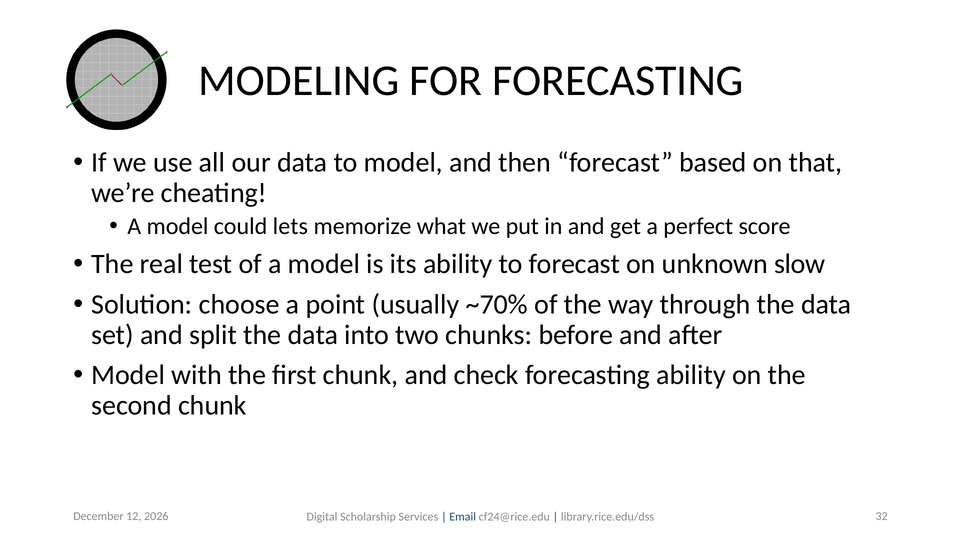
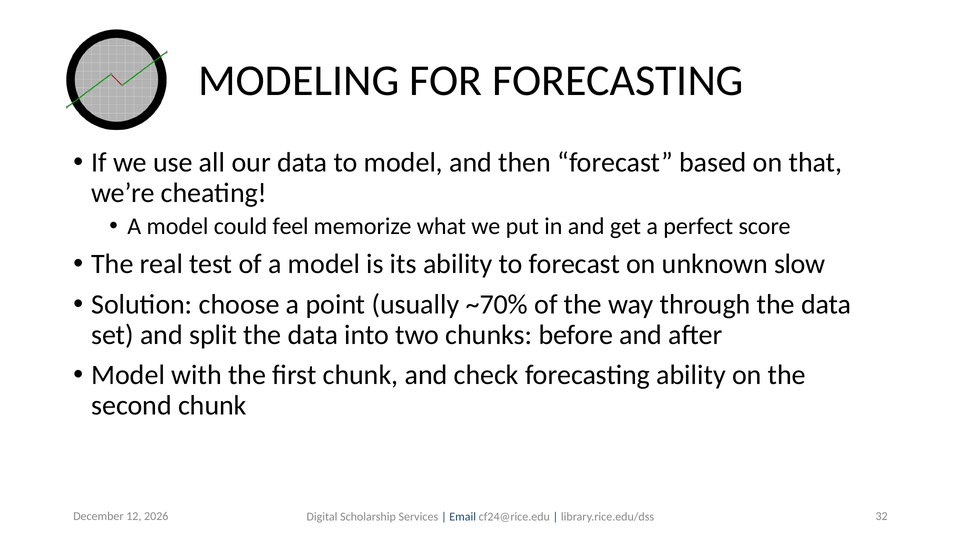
lets: lets -> feel (291, 226)
